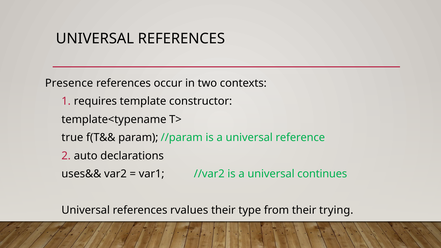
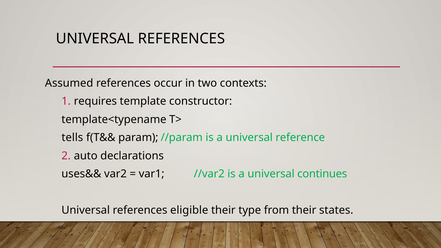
Presence: Presence -> Assumed (69, 83)
true: true -> tells (72, 138)
rvalues: rvalues -> eligible (189, 210)
trying: trying -> states (336, 210)
